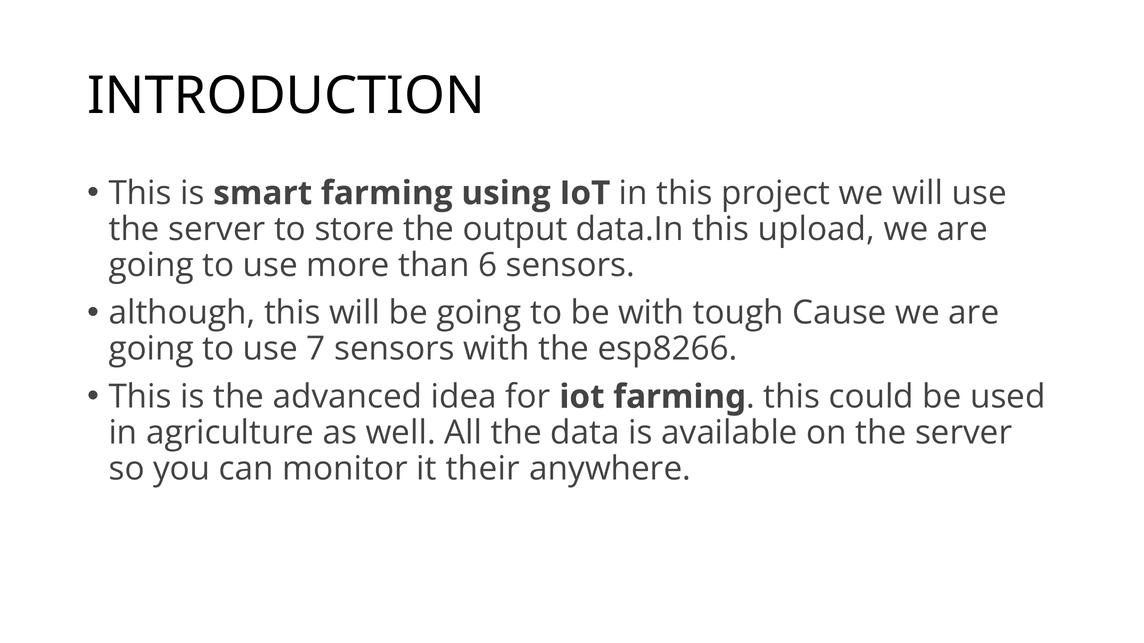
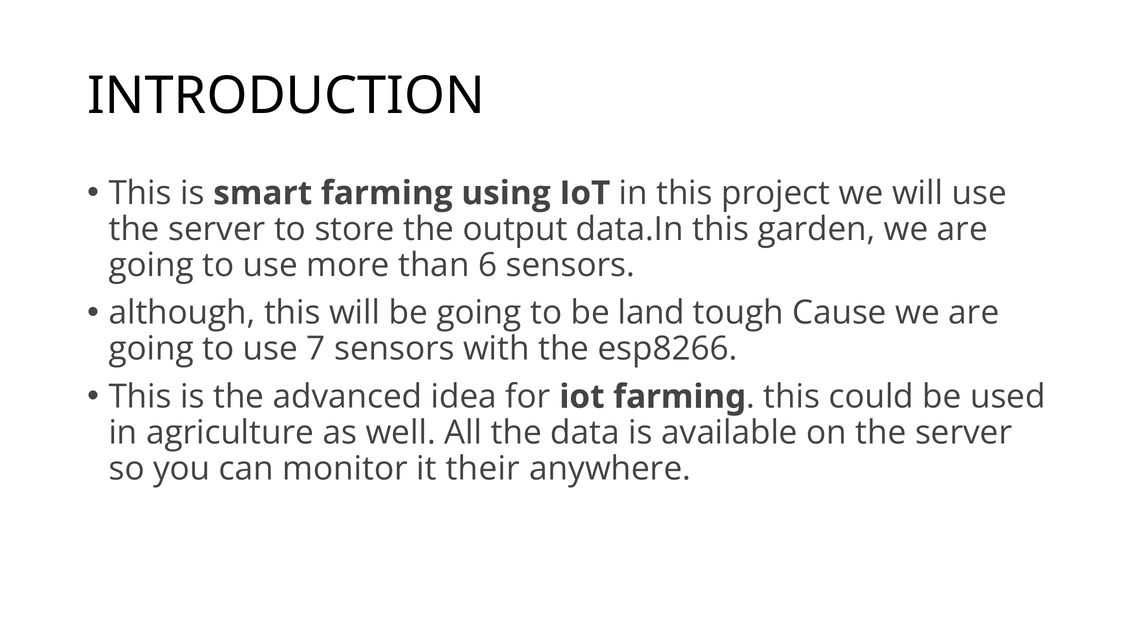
upload: upload -> garden (816, 229)
be with: with -> land (651, 313)
